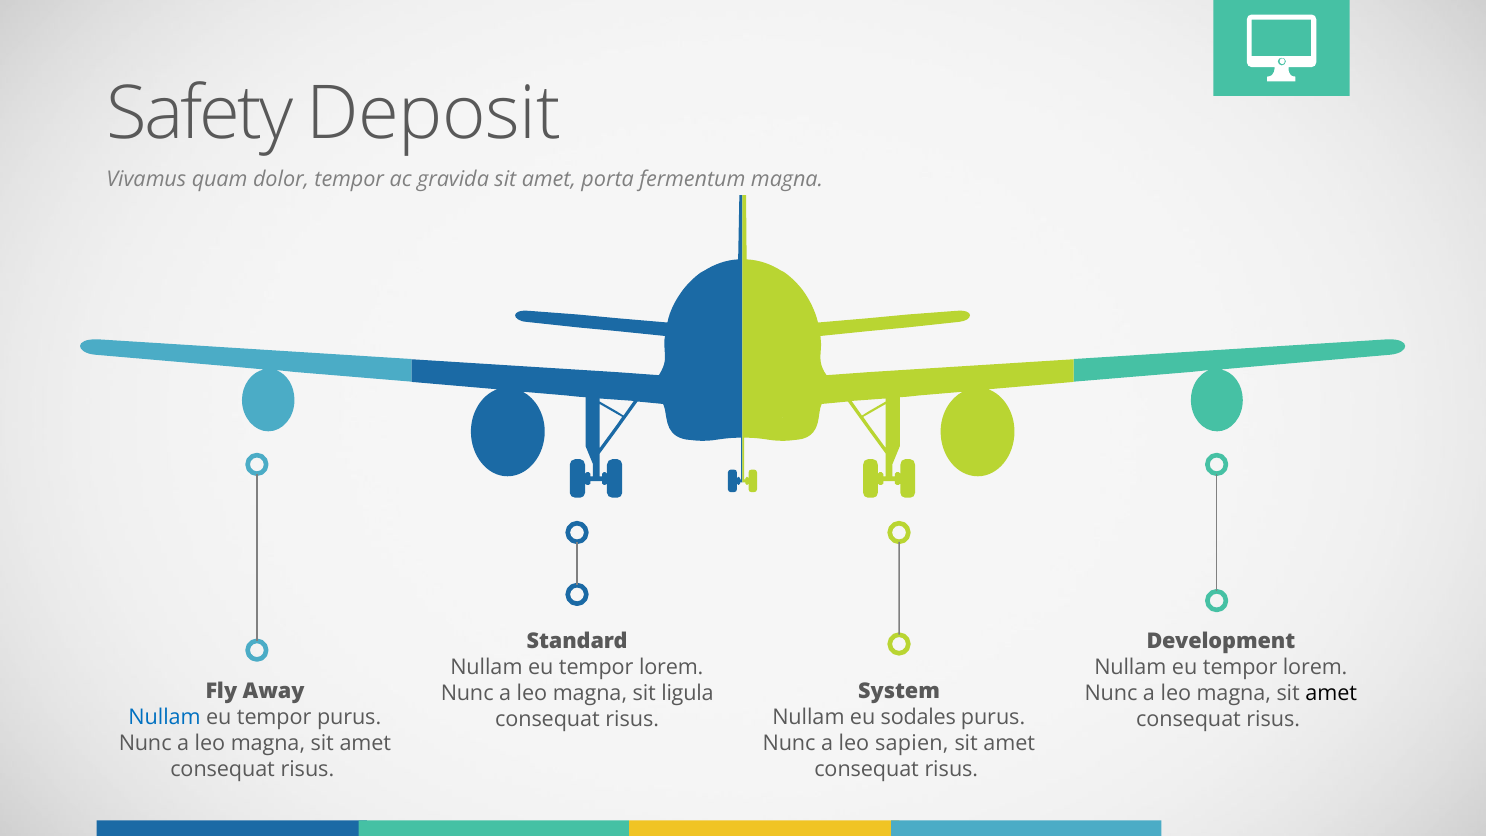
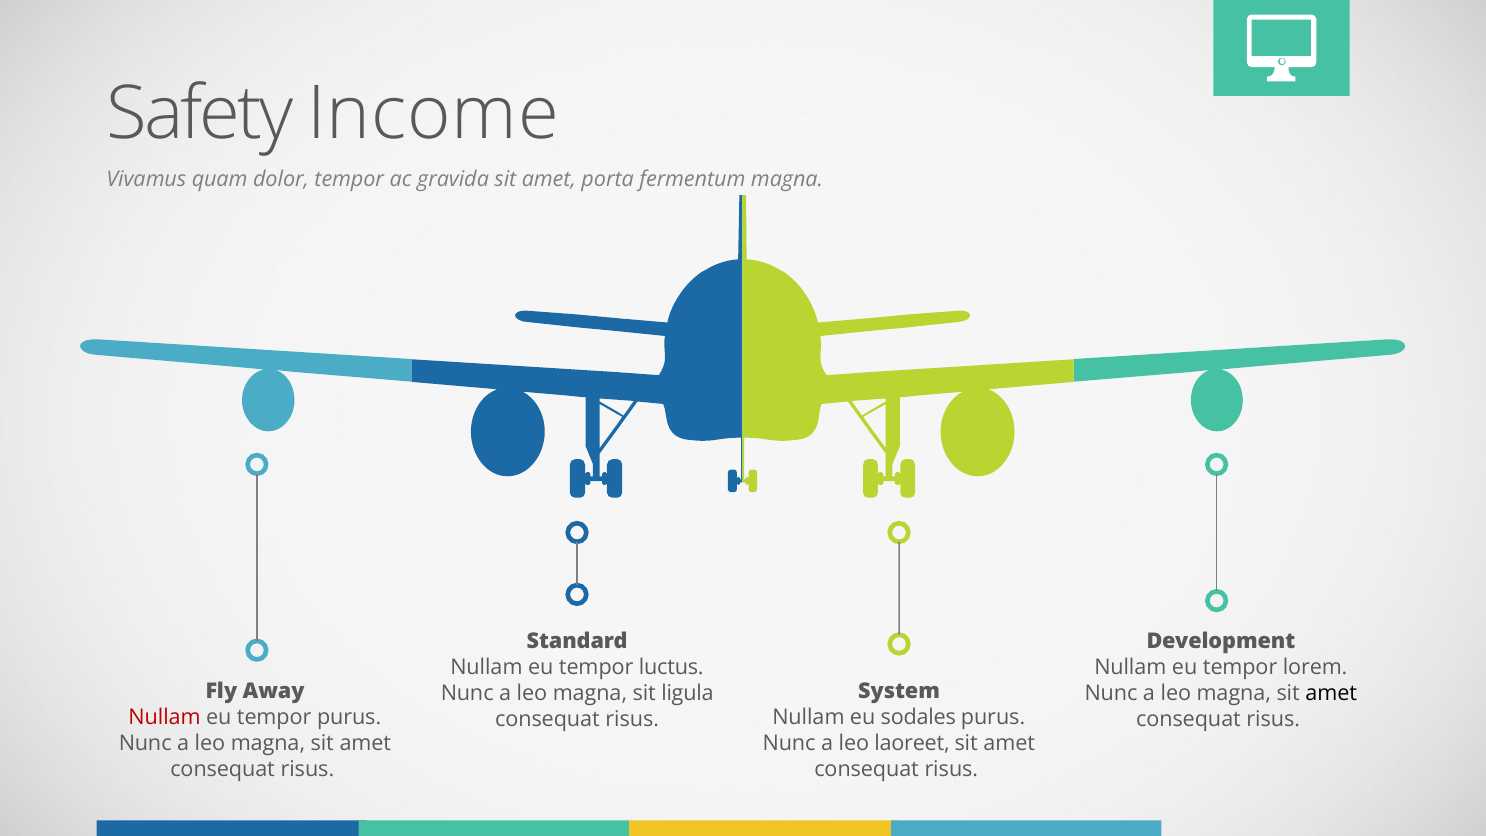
Deposit: Deposit -> Income (433, 114)
lorem: lorem -> luctus (671, 667)
Nullam colour: blue -> red (165, 717)
sapien: sapien -> laoreet (912, 743)
